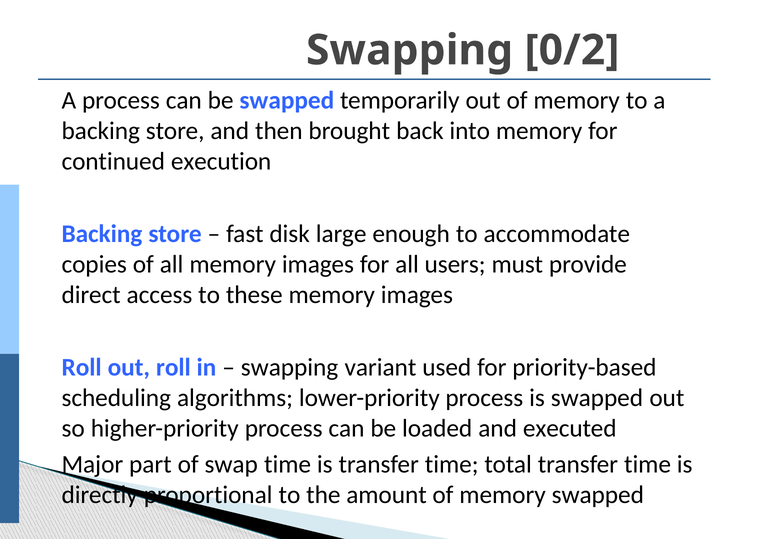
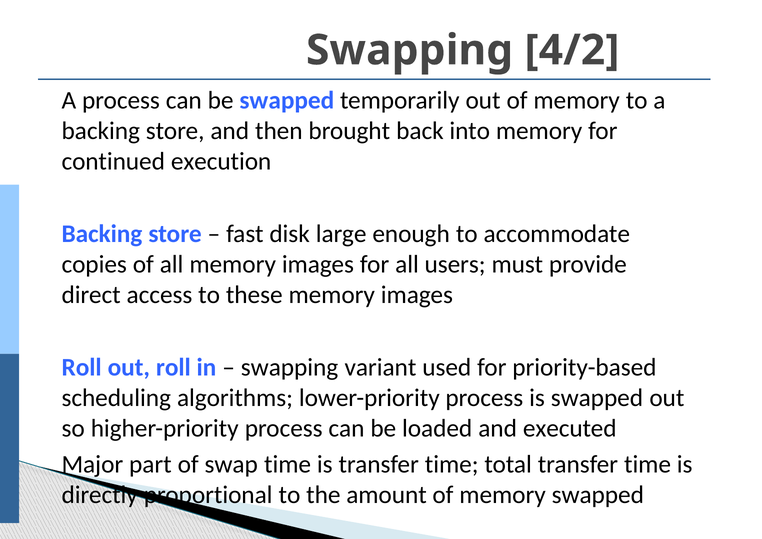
0/2: 0/2 -> 4/2 (572, 50)
